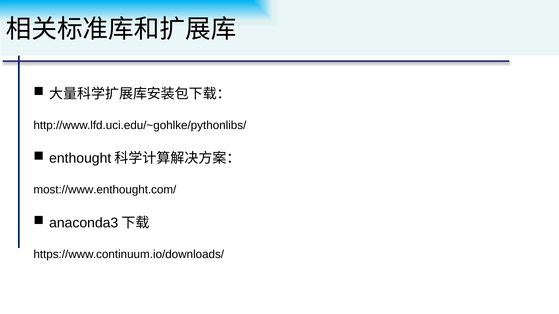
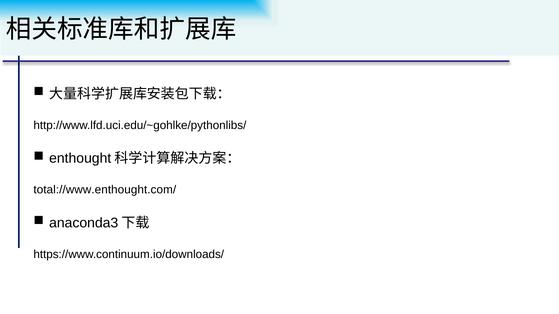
most://www.enthought.com/: most://www.enthought.com/ -> total://www.enthought.com/ (105, 190)
